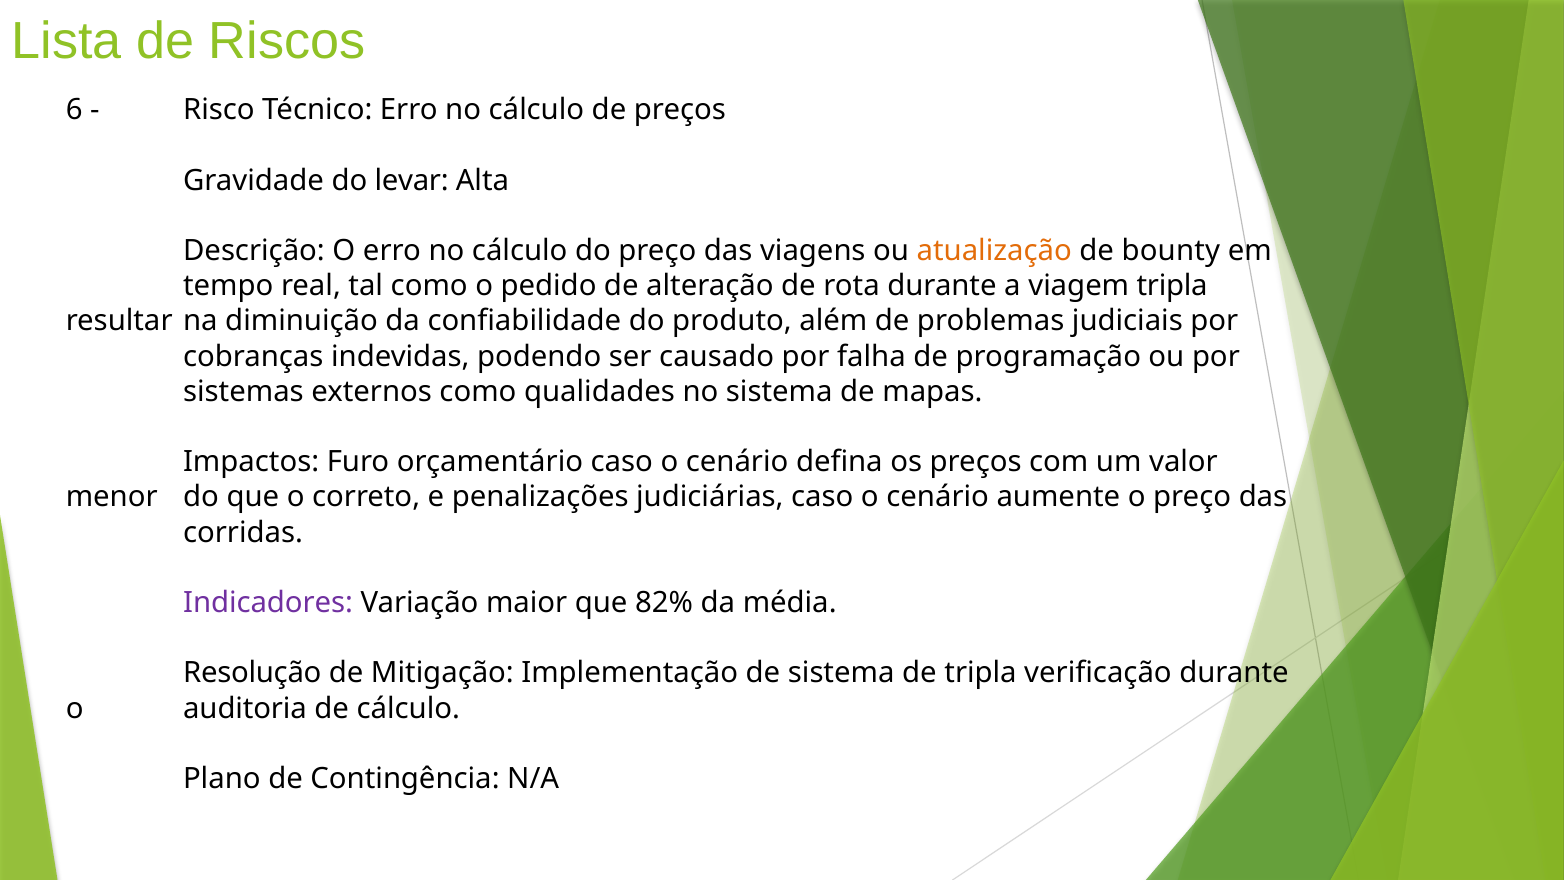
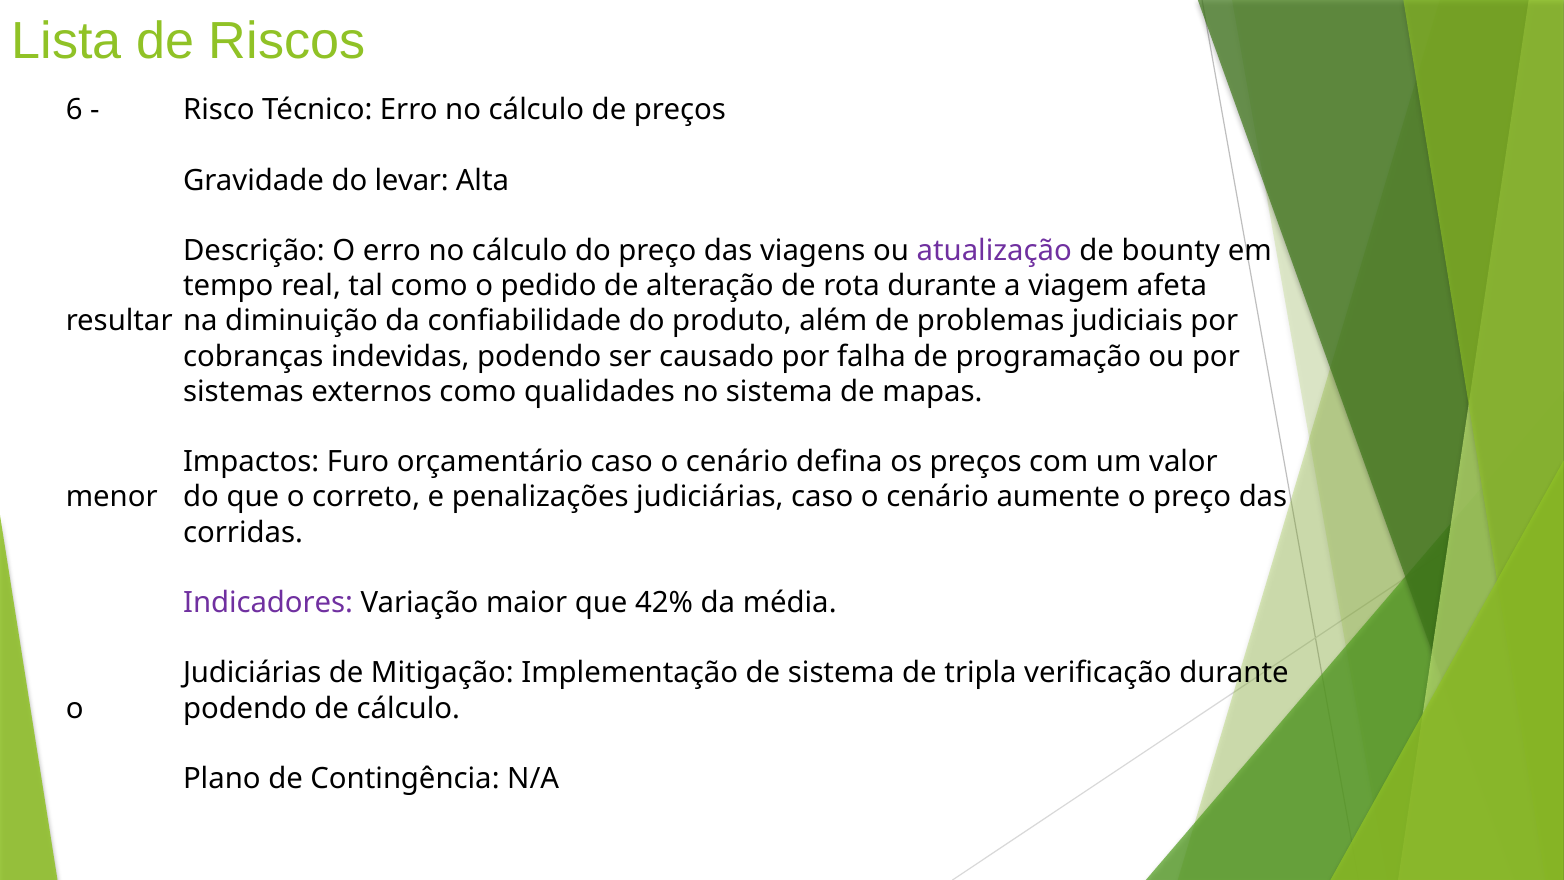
atualização colour: orange -> purple (994, 251)
viagem tripla: tripla -> afeta (1172, 286)
82%: 82% -> 42% (664, 603)
Resolução: Resolução -> Judiciárias (252, 673)
o auditoria: auditoria -> podendo (245, 708)
